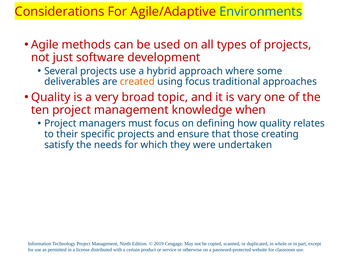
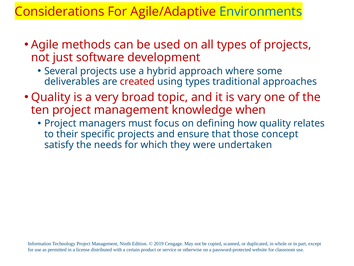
created colour: orange -> red (137, 82)
using focus: focus -> types (198, 82)
creating: creating -> concept (280, 134)
